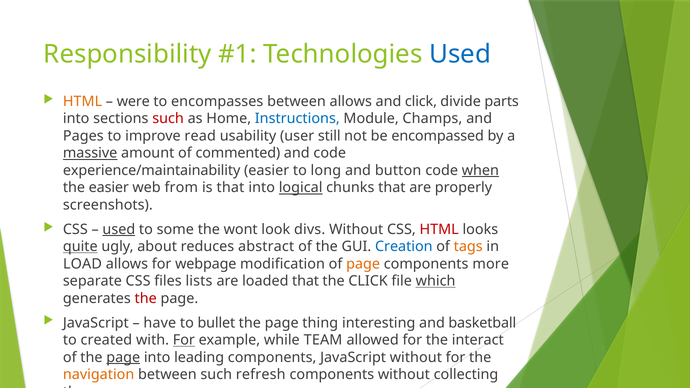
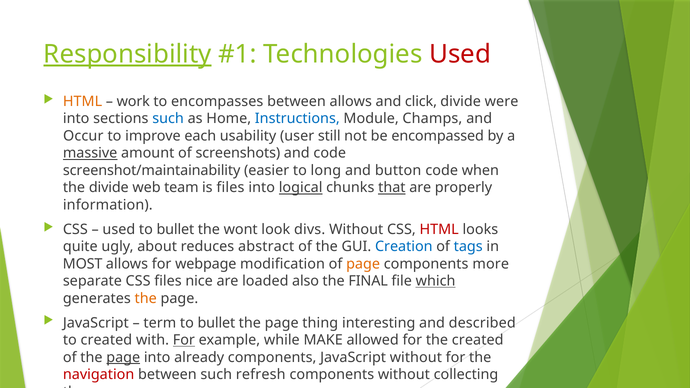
Responsibility underline: none -> present (128, 54)
Used colour: blue -> red (460, 54)
were: were -> work (133, 101)
parts: parts -> were (502, 101)
such colour: red -> blue (168, 119)
Pages: Pages -> Occur (83, 136)
read: read -> each (200, 136)
commented: commented -> screenshots (238, 153)
experience/maintainability: experience/maintainability -> screenshot/maintainability (152, 170)
when underline: present -> none (480, 170)
the easier: easier -> divide (109, 188)
from: from -> team (181, 188)
is that: that -> files (230, 188)
that underline: none -> present (392, 188)
screenshots: screenshots -> information (108, 205)
used underline: present -> none (119, 229)
some: some -> bullet (175, 229)
quite underline: present -> none (80, 247)
tags colour: orange -> blue (468, 247)
LOAD: LOAD -> MOST (83, 264)
lists: lists -> nice (199, 281)
loaded that: that -> also (306, 281)
the CLICK: CLICK -> FINAL (368, 281)
the colour: red -> orange (146, 298)
have: have -> term (160, 323)
basketball: basketball -> described (482, 323)
TEAM: TEAM -> MAKE (323, 340)
the interact: interact -> created (478, 340)
leading: leading -> already (199, 357)
navigation colour: orange -> red (99, 375)
